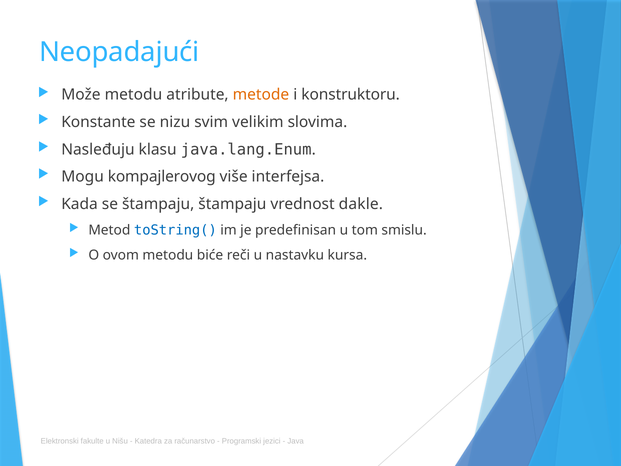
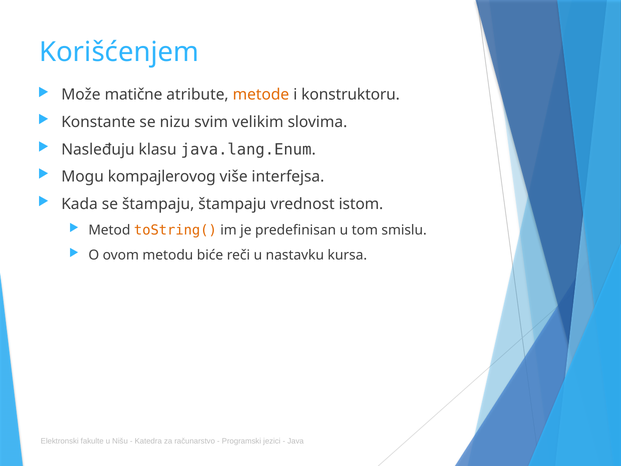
Neopadajući: Neopadajući -> Korišćenjem (119, 52)
Može metodu: metodu -> matične (134, 95)
dakle: dakle -> istom (361, 204)
toString( colour: blue -> orange (175, 230)
